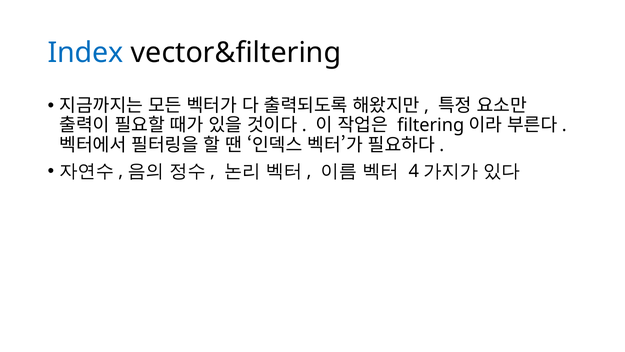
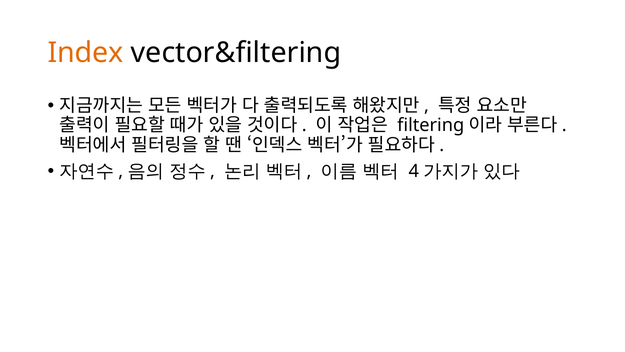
Index colour: blue -> orange (86, 53)
